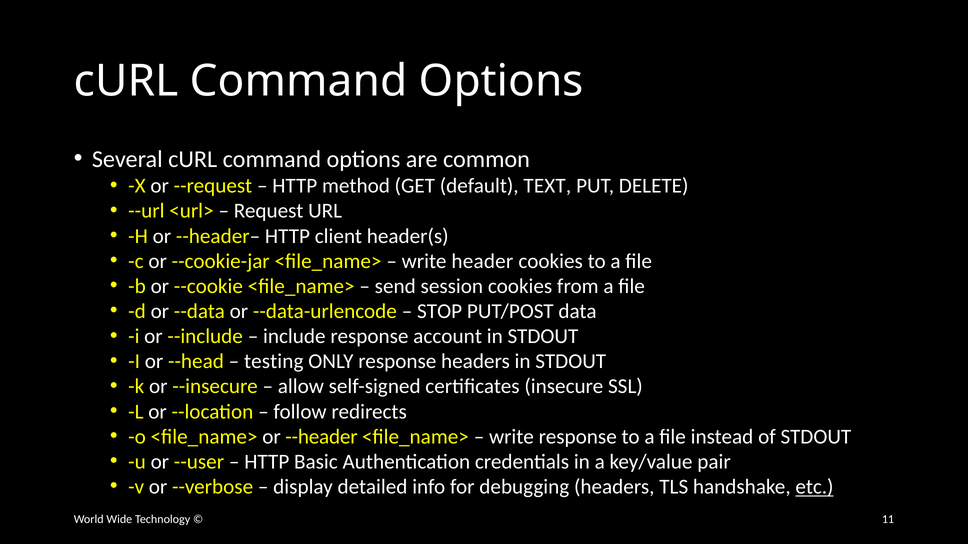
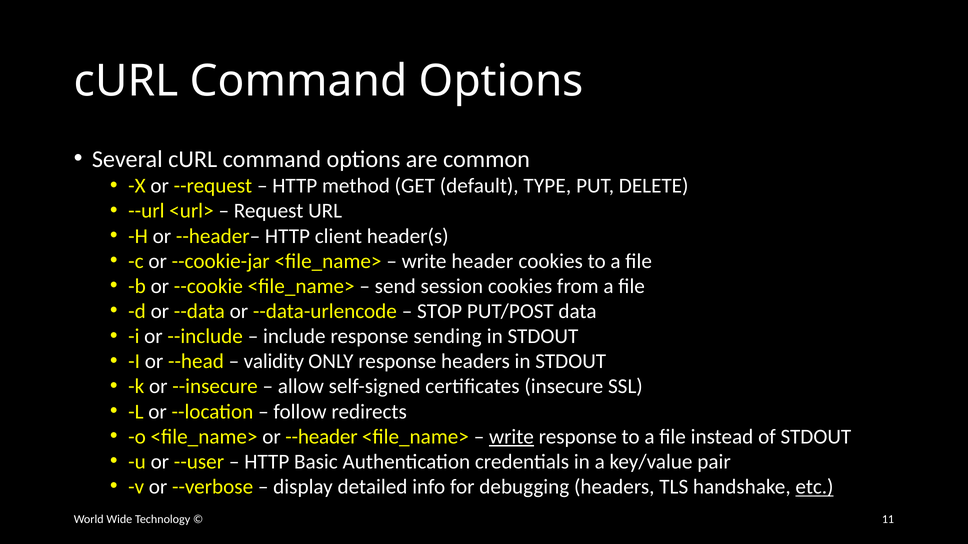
TEXT: TEXT -> TYPE (547, 186)
account: account -> sending (448, 337)
testing: testing -> validity (274, 362)
write underline: none -> present (511, 437)
